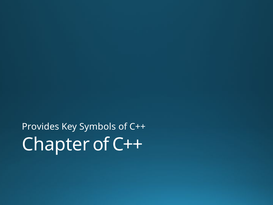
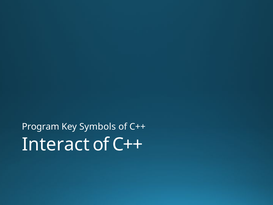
Provides: Provides -> Program (41, 126)
Chapter: Chapter -> Interact (56, 144)
